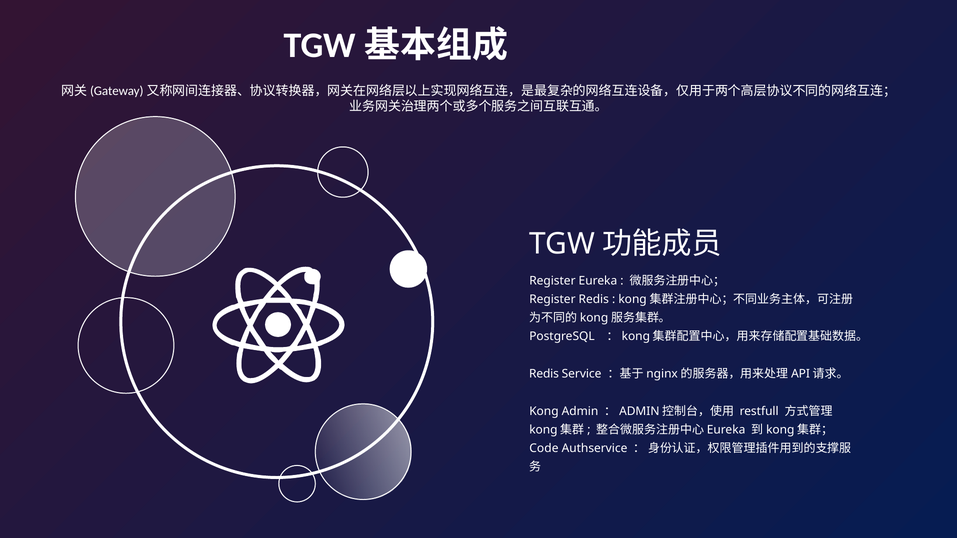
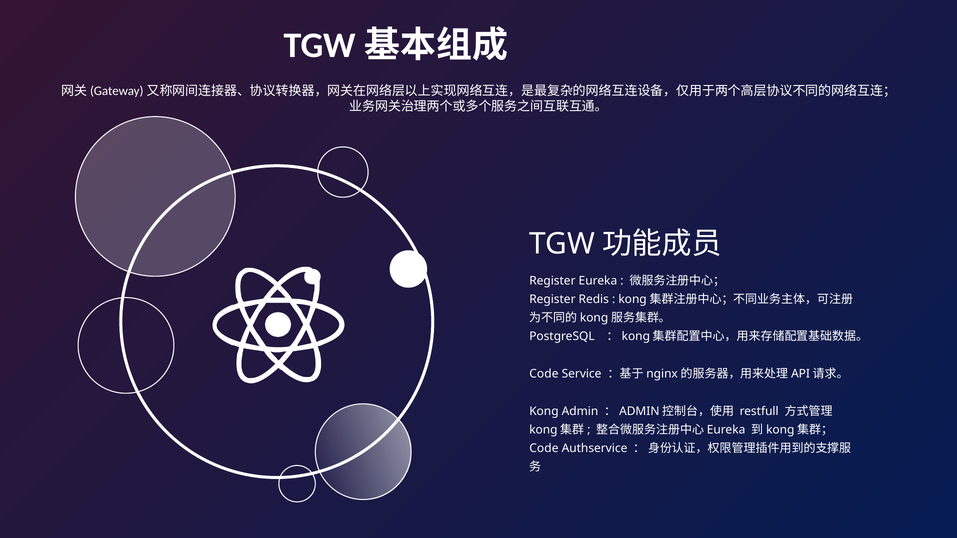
Redis: Redis -> Code (544, 374)
